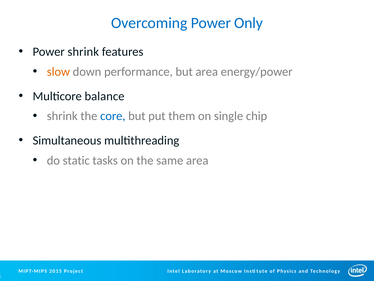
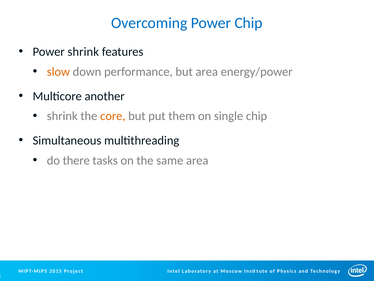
Power Only: Only -> Chip (249, 23)
balance: balance -> another (105, 96)
core colour: blue -> orange (113, 116)
static: static -> there (76, 160)
